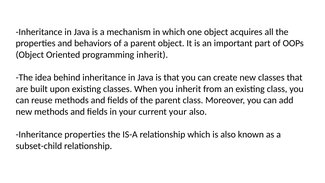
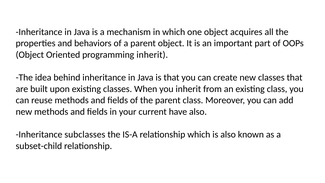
current your: your -> have (178, 112)
Inheritance properties: properties -> subclasses (85, 134)
